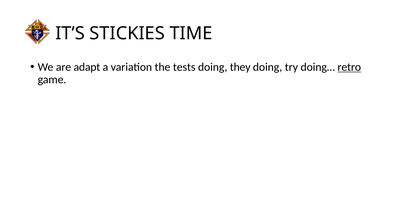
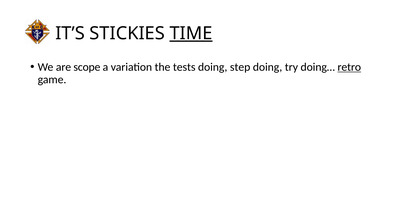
TIME underline: none -> present (191, 33)
adapt: adapt -> scope (87, 67)
they: they -> step (240, 67)
